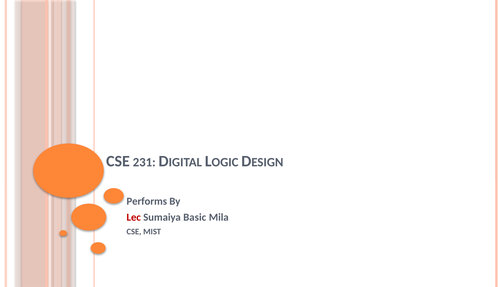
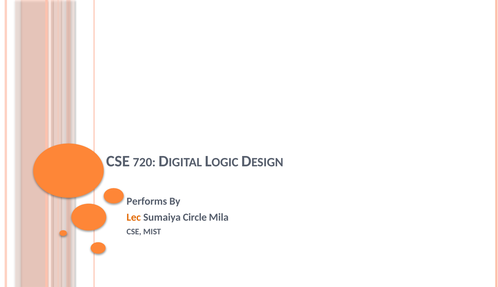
231: 231 -> 720 (144, 163)
Lec colour: red -> orange (134, 217)
Basic: Basic -> Circle (195, 217)
